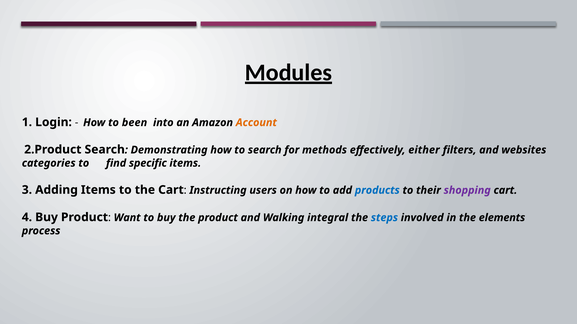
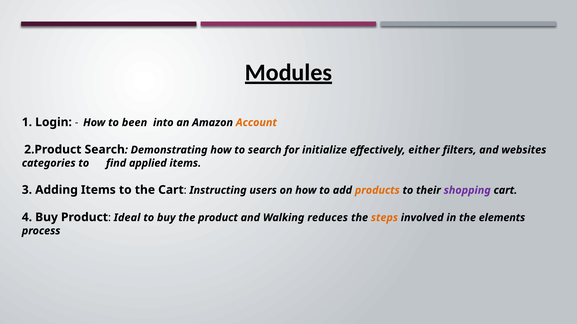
methods: methods -> initialize (325, 150)
specific: specific -> applied (148, 163)
products colour: blue -> orange (377, 191)
Want: Want -> Ideal (127, 218)
integral: integral -> reduces (328, 218)
steps colour: blue -> orange (384, 218)
